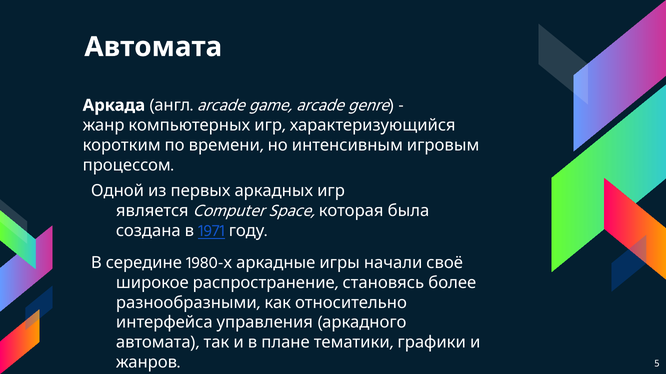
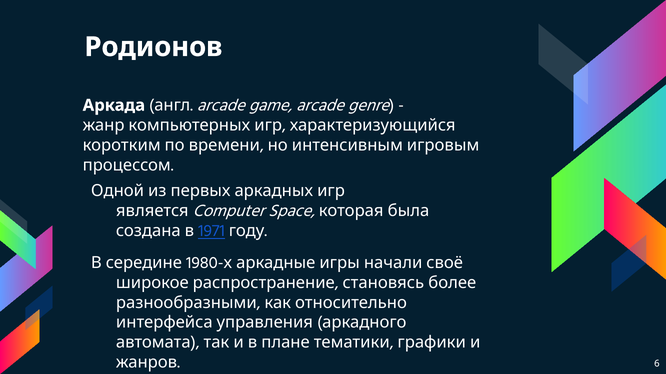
Автомата: Автомата -> Родионов (153, 47)
5: 5 -> 6 (657, 364)
